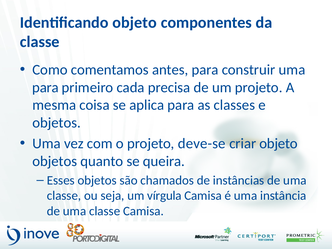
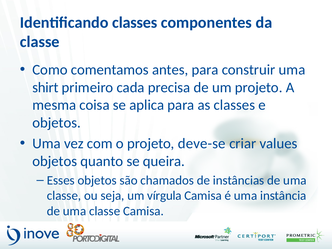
Identificando objeto: objeto -> classes (135, 22)
para: para -> shirt (45, 87)
criar objeto: objeto -> values (278, 144)
